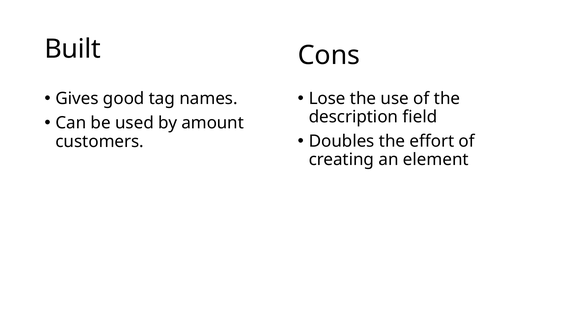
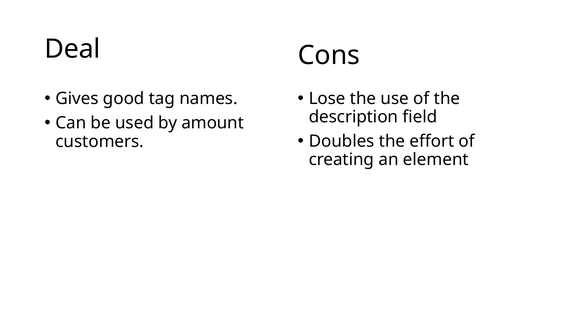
Built: Built -> Deal (72, 49)
